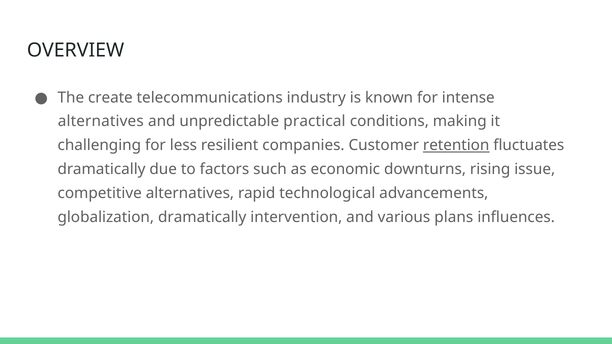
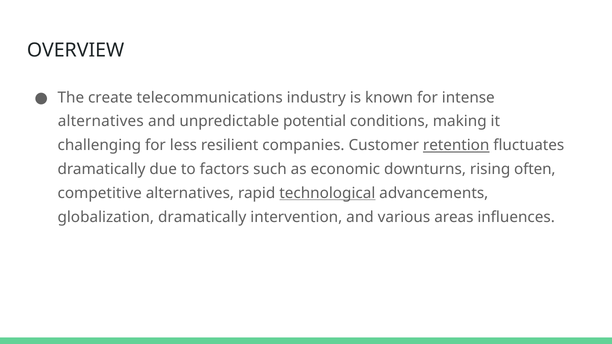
practical: practical -> potential (315, 122)
issue: issue -> often (535, 169)
technological underline: none -> present (327, 193)
plans: plans -> areas (454, 217)
